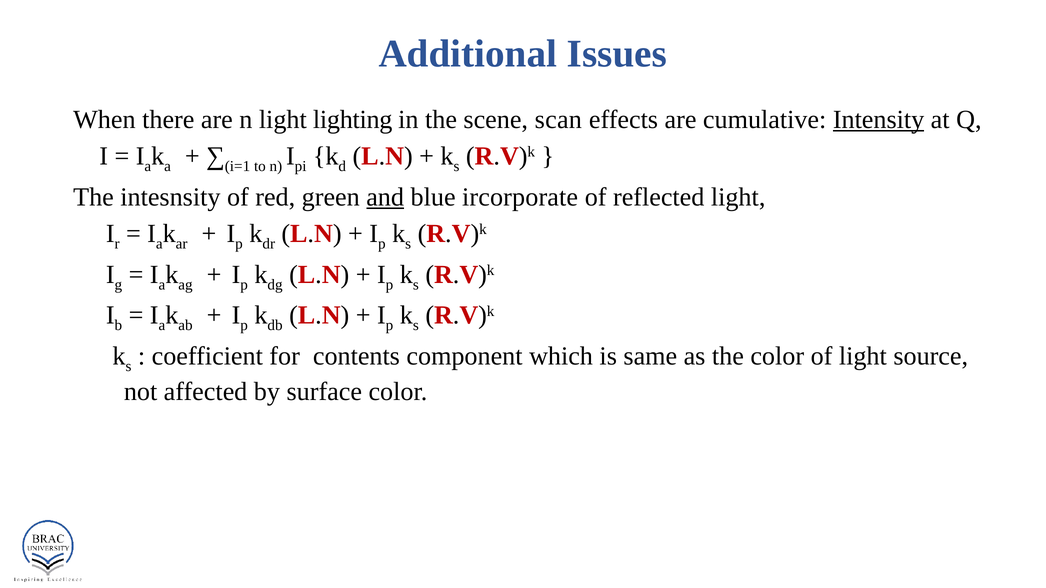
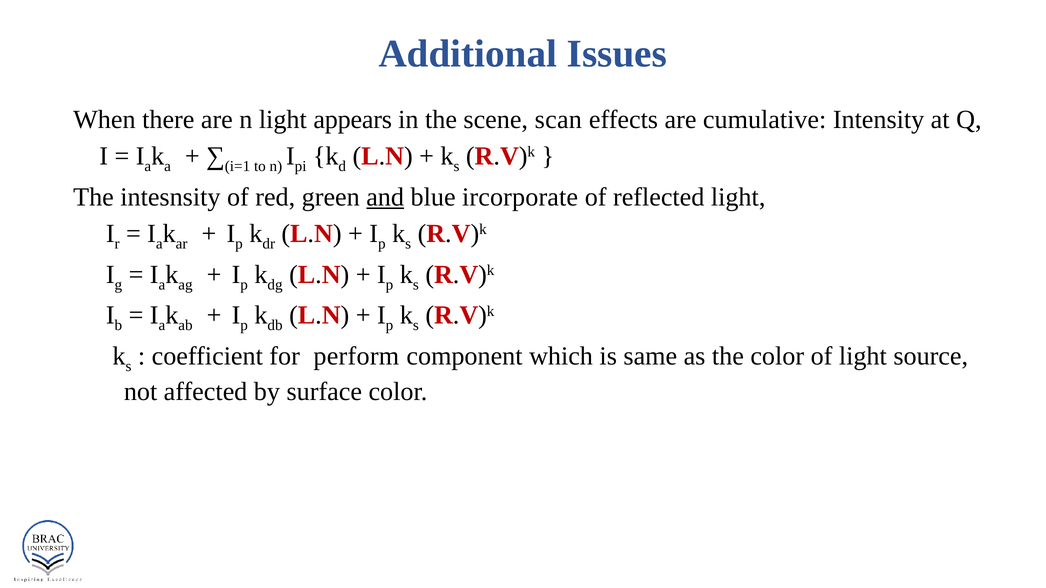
lighting: lighting -> appears (353, 120)
Intensity underline: present -> none (879, 120)
contents: contents -> perform (356, 356)
